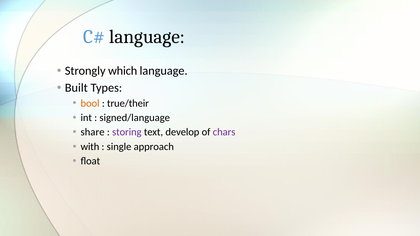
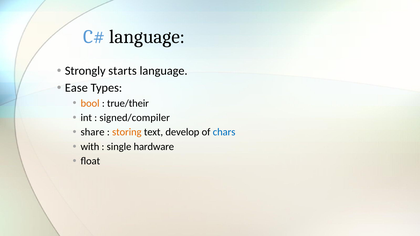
which: which -> starts (123, 71)
Built: Built -> Ease (76, 88)
signed/language: signed/language -> signed/compiler (135, 118)
storing colour: purple -> orange (127, 132)
chars colour: purple -> blue (224, 132)
approach: approach -> hardware (154, 147)
